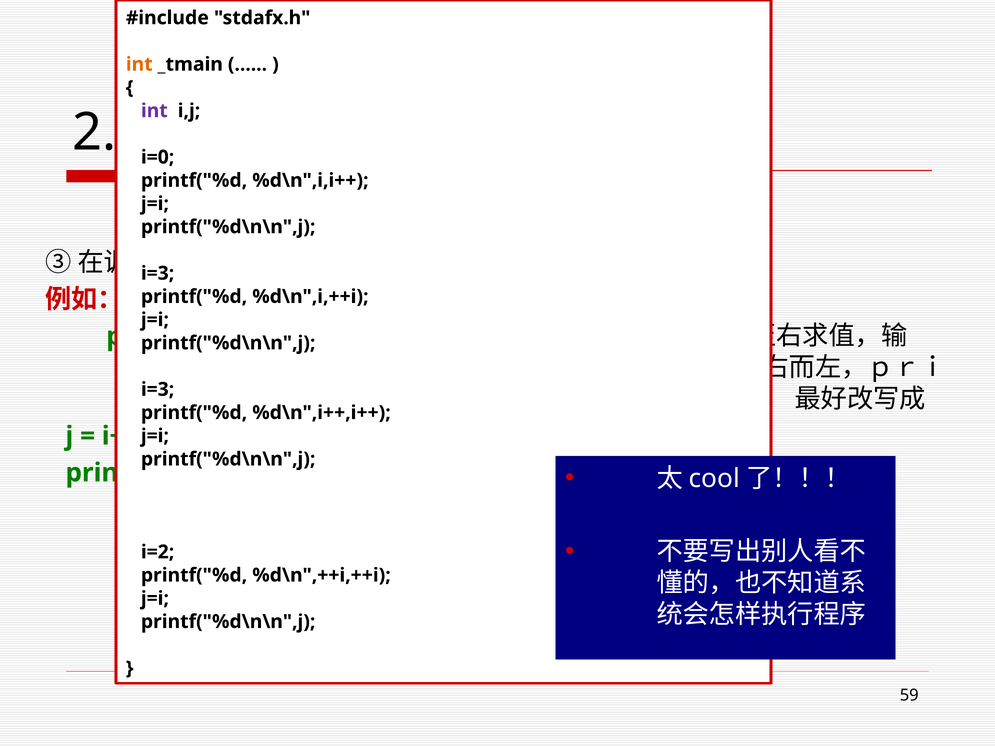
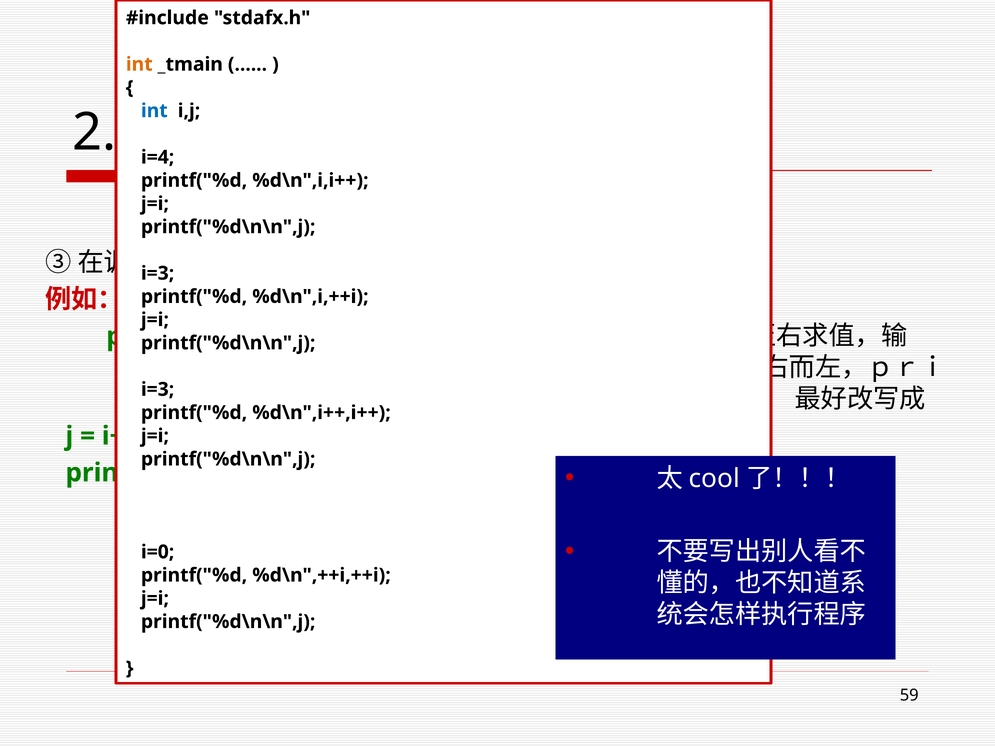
int colour: purple -> blue (154, 111)
i=0: i=0 -> i=4 (158, 157)
i=2: i=2 -> i=0 (158, 552)
